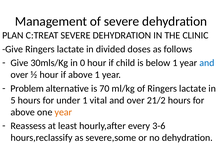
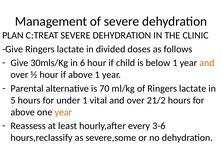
0: 0 -> 6 (83, 63)
and colour: blue -> orange (207, 63)
Problem: Problem -> Parental (27, 89)
